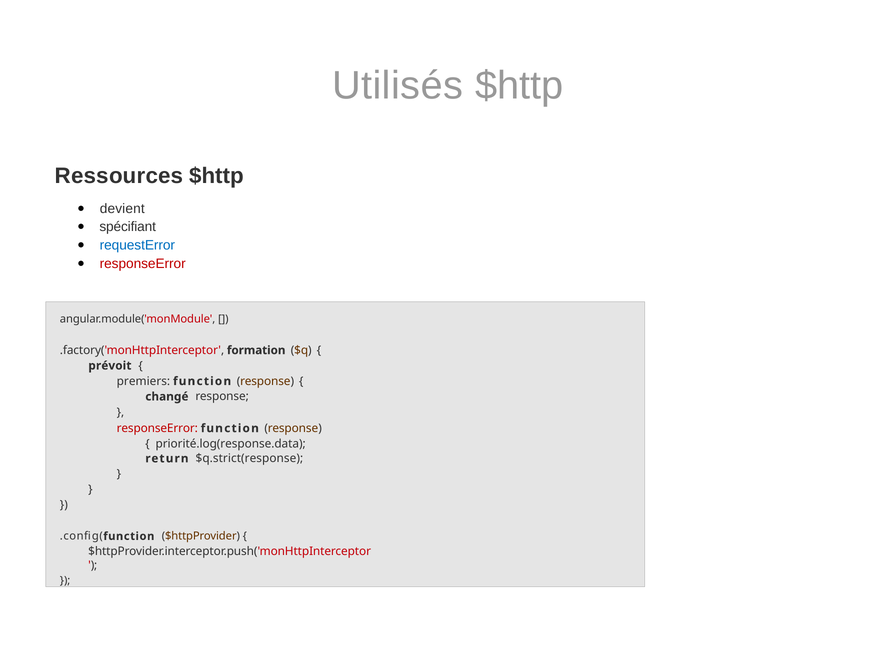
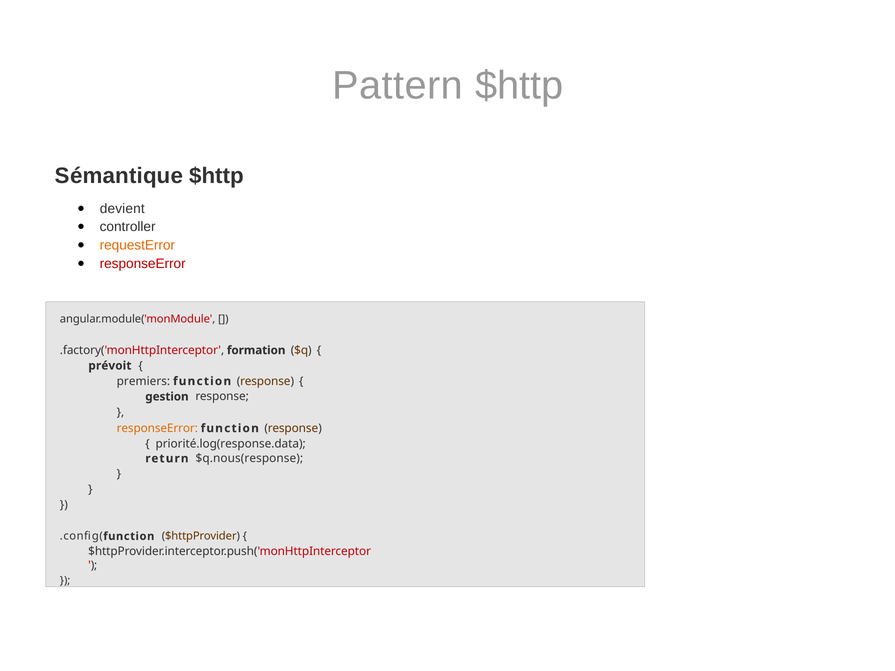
Utilisés: Utilisés -> Pattern (398, 86)
Ressources: Ressources -> Sémantique (119, 176)
spécifiant: spécifiant -> controller (128, 227)
requestError colour: blue -> orange (137, 245)
changé: changé -> gestion (167, 397)
responseError colour: red -> orange (157, 428)
$q.strict(response: $q.strict(response -> $q.nous(response (249, 459)
